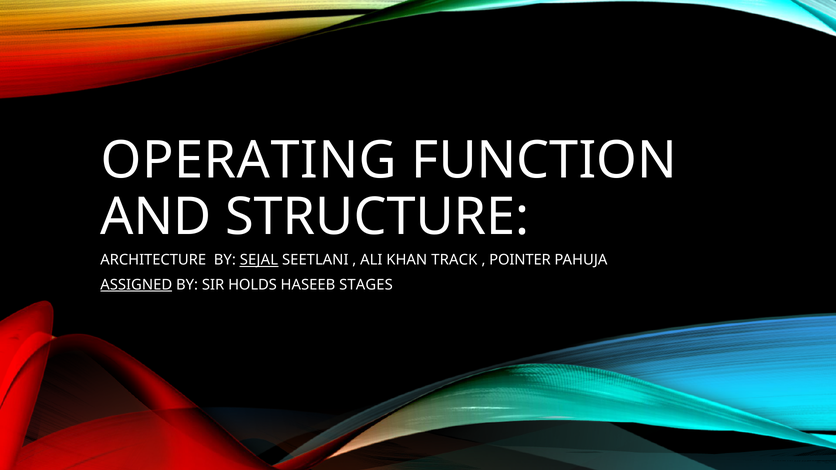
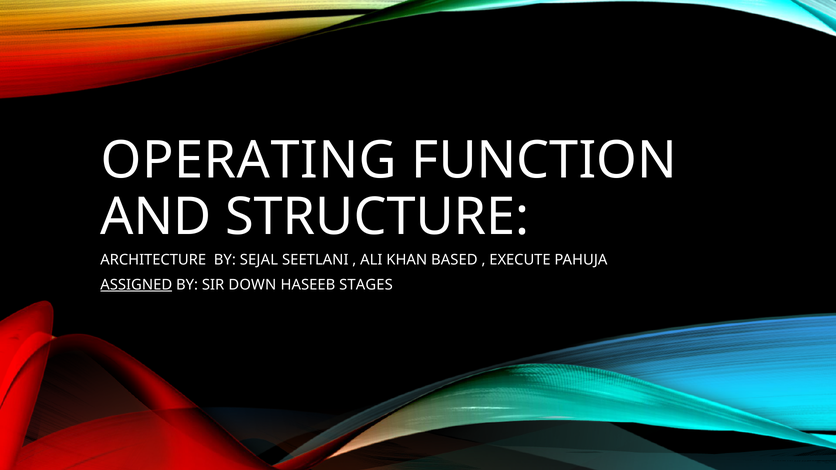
SEJAL underline: present -> none (259, 260)
TRACK: TRACK -> BASED (454, 260)
POINTER: POINTER -> EXECUTE (520, 260)
HOLDS: HOLDS -> DOWN (252, 285)
